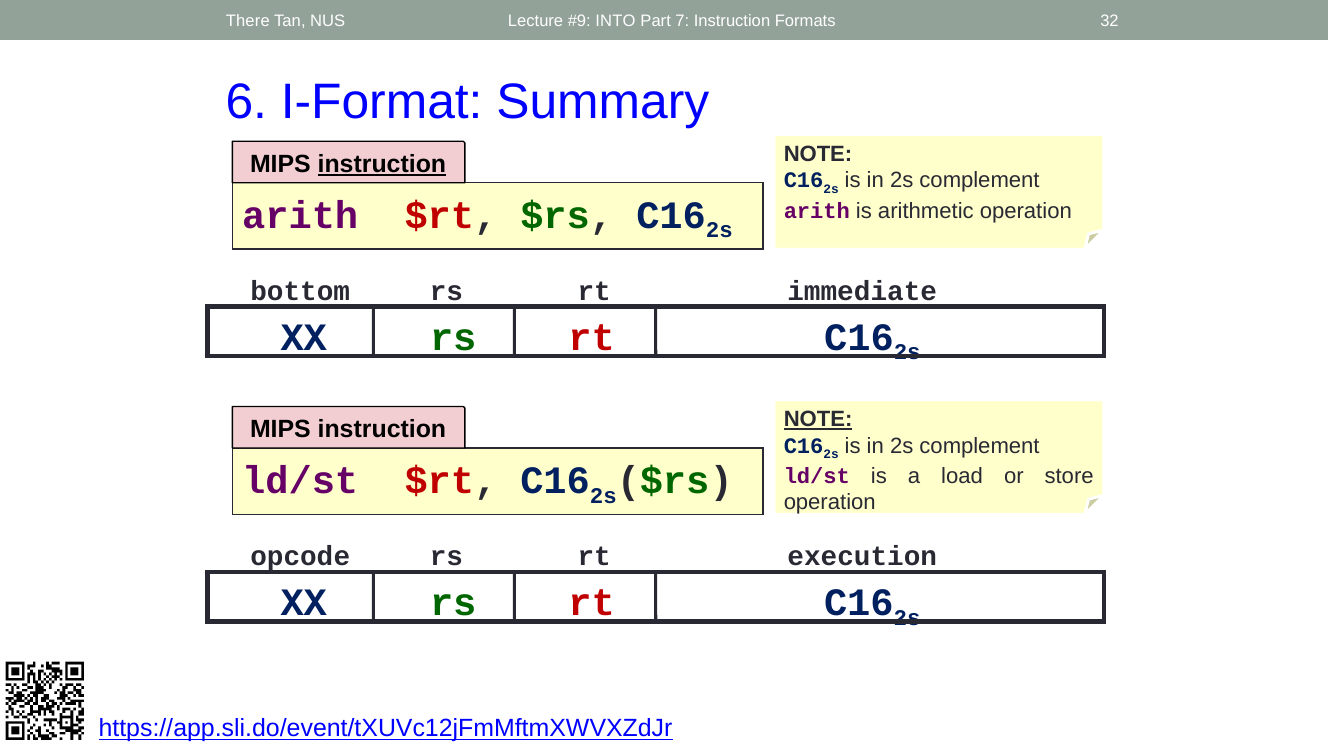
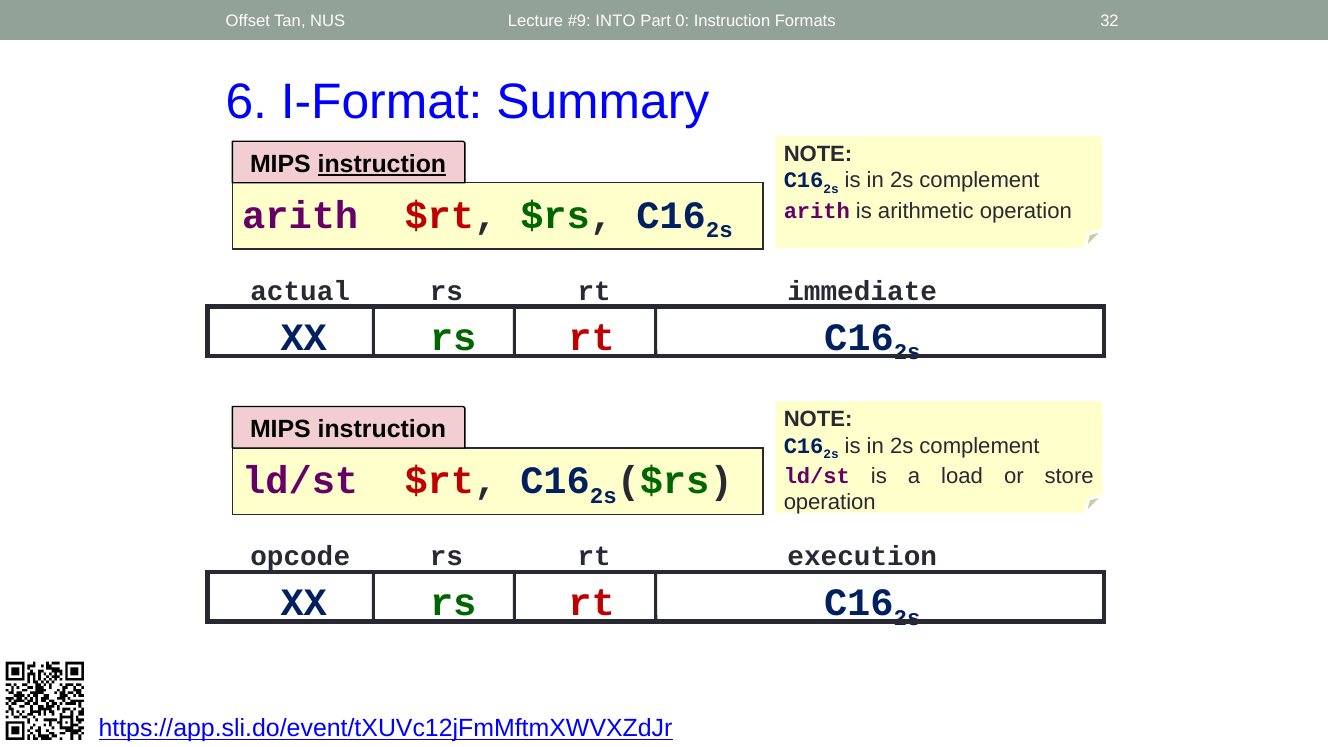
There: There -> Offset (248, 21)
7: 7 -> 0 (682, 21)
bottom: bottom -> actual (300, 292)
NOTE underline: present -> none (818, 419)
